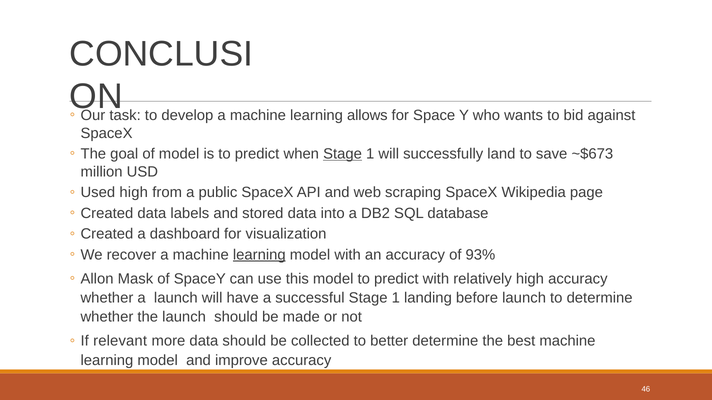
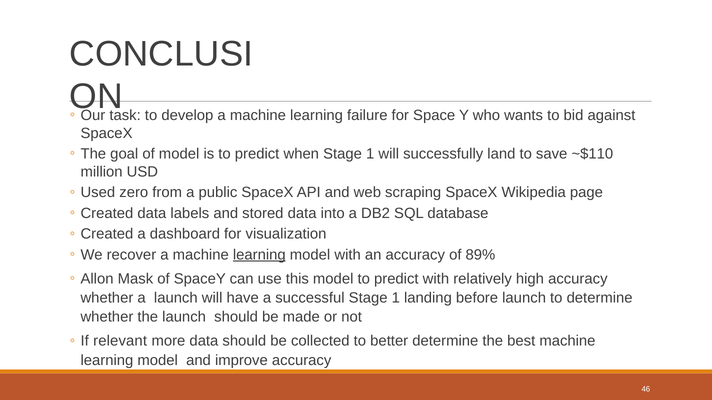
allows: allows -> failure (367, 116)
Stage underline: present -> none (343, 154)
~$673: ~$673 -> ~$110 (592, 154)
Used high: high -> zero (134, 193)
93%: 93% -> 89% (480, 255)
